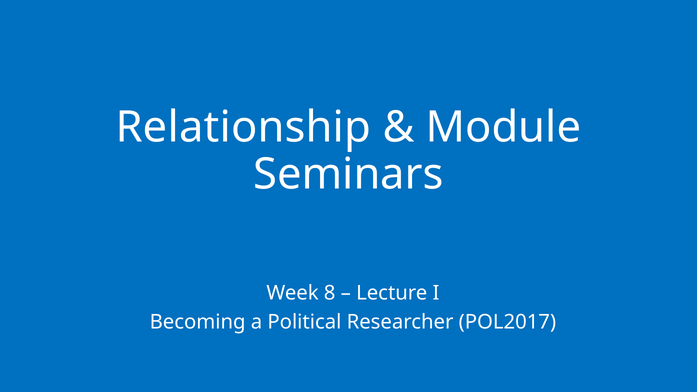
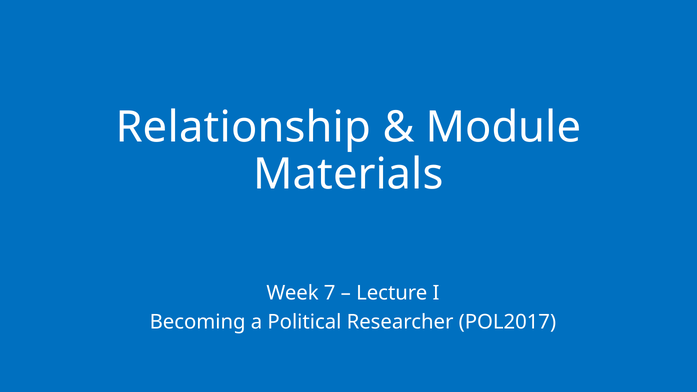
Seminars: Seminars -> Materials (348, 174)
8: 8 -> 7 (330, 293)
